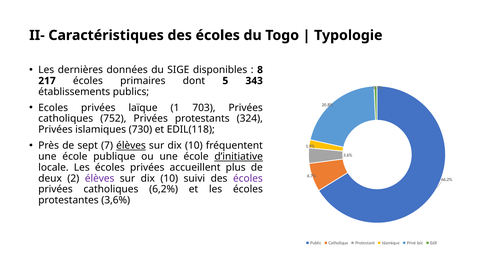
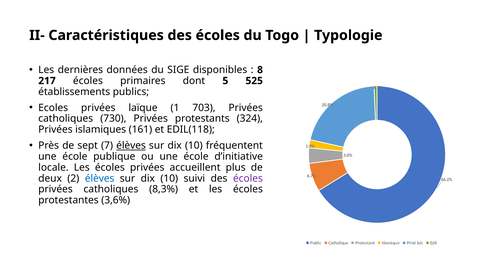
343: 343 -> 525 (254, 81)
752: 752 -> 730 (113, 119)
730: 730 -> 161 (140, 130)
d’initiative underline: present -> none (239, 156)
élèves colour: purple -> blue (100, 178)
6,2%: 6,2% -> 8,3% (164, 189)
